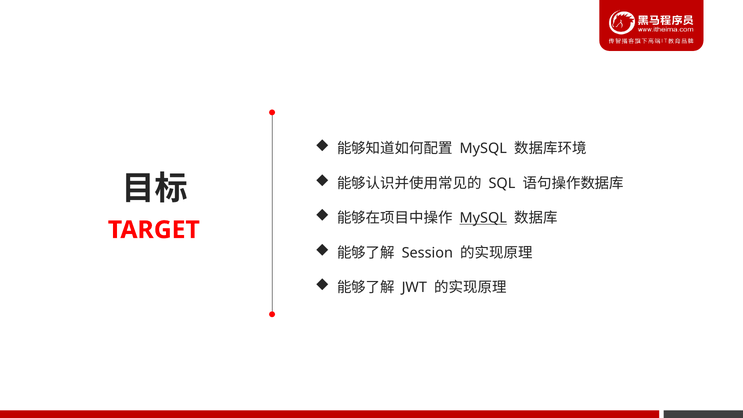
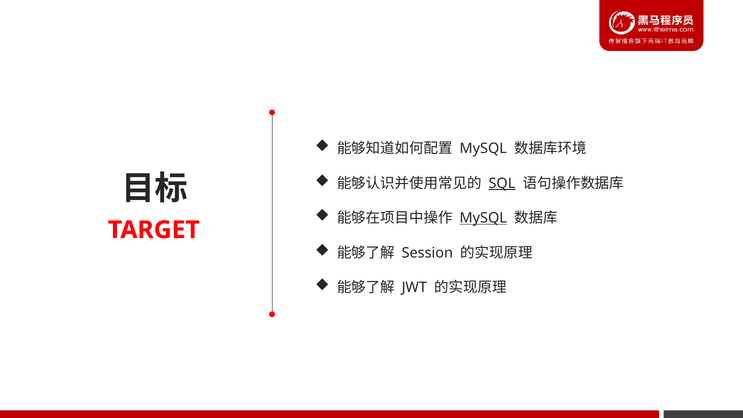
SQL underline: none -> present (502, 183)
